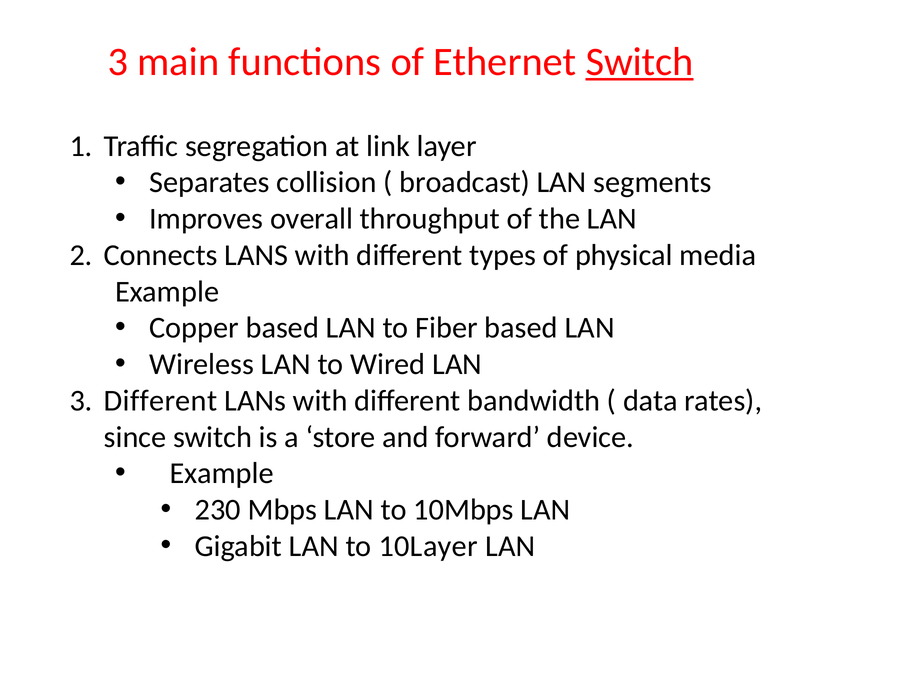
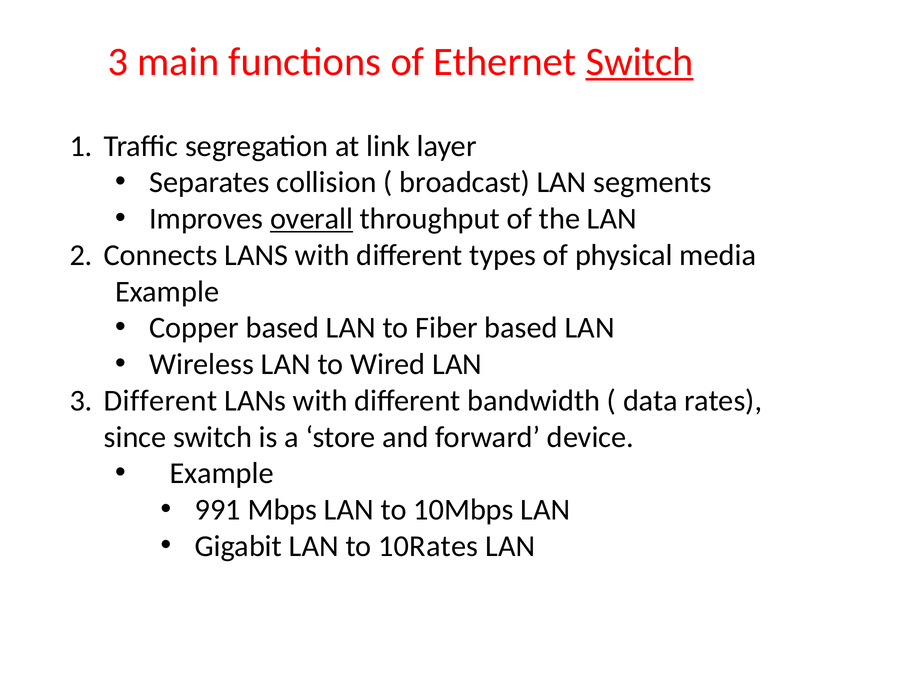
overall underline: none -> present (312, 219)
230: 230 -> 991 (218, 510)
10Layer: 10Layer -> 10Rates (428, 547)
